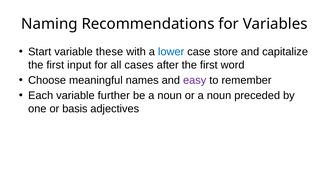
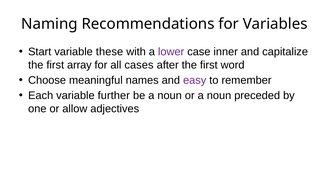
lower colour: blue -> purple (171, 52)
store: store -> inner (226, 52)
input: input -> array (79, 65)
basis: basis -> allow (75, 109)
